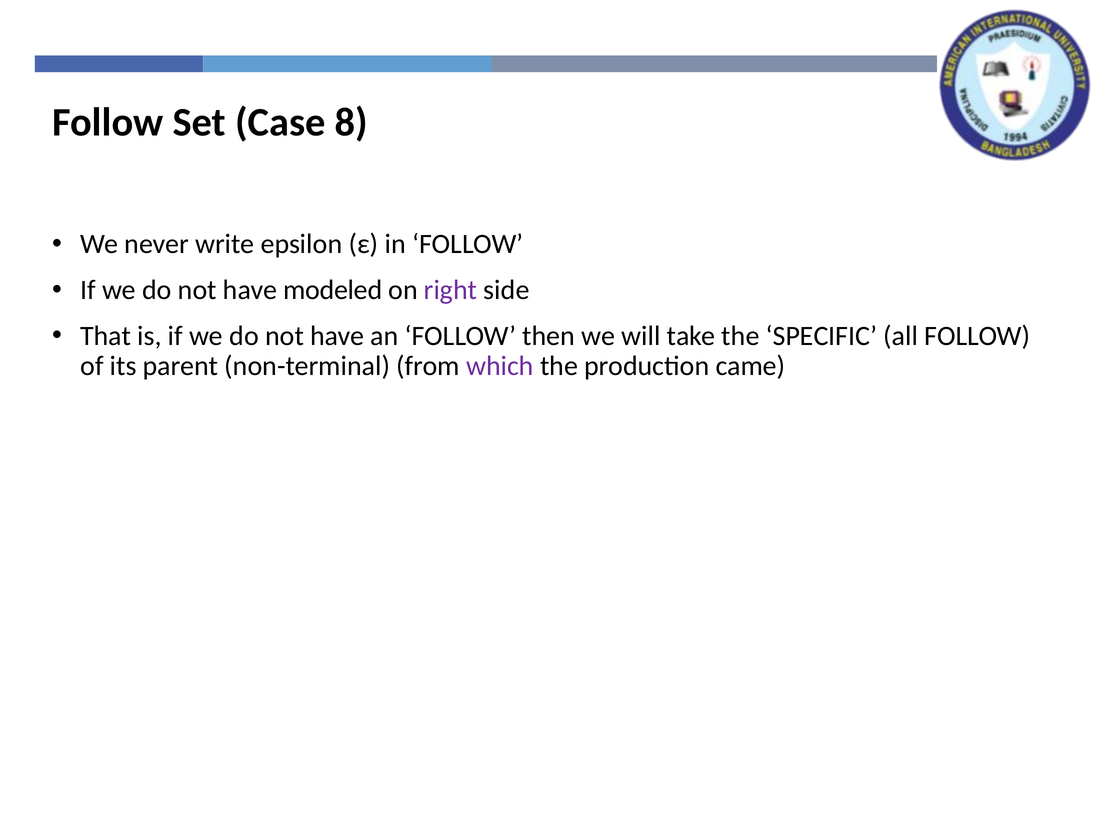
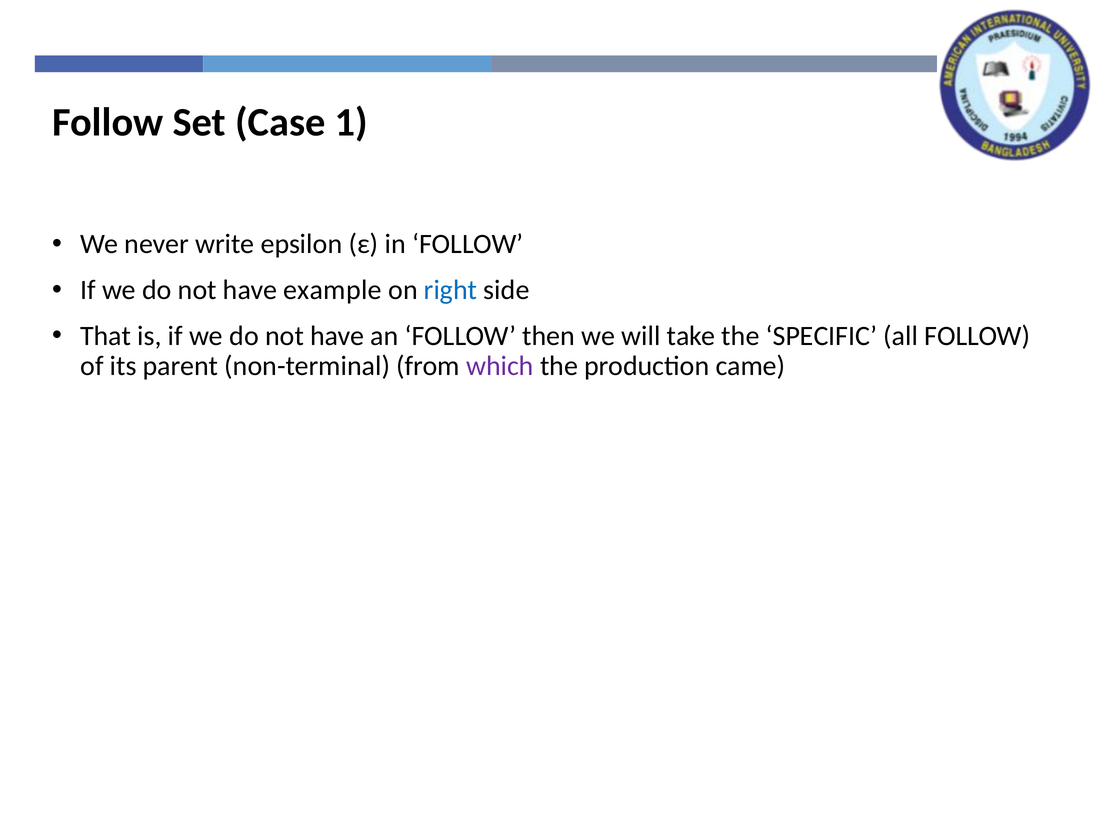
8: 8 -> 1 (351, 122)
modeled: modeled -> example (332, 290)
right colour: purple -> blue (451, 290)
